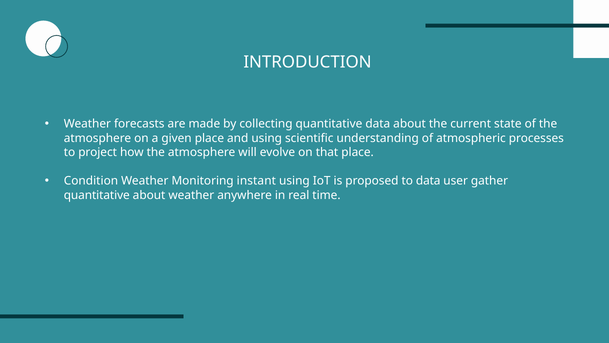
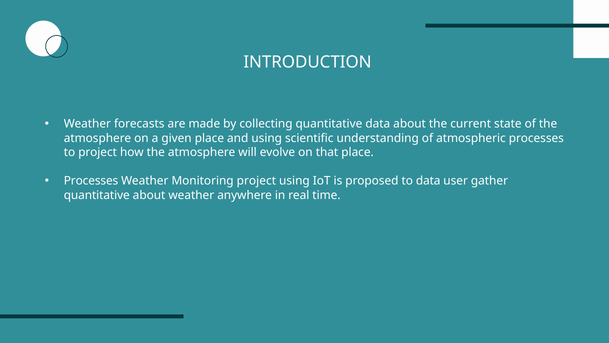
Condition: Condition -> Processes (91, 181)
Monitoring instant: instant -> project (256, 181)
